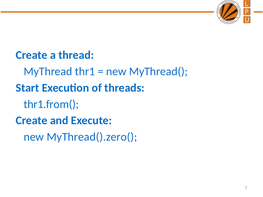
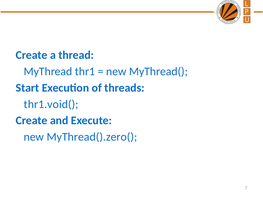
thr1.from(: thr1.from( -> thr1.void( (51, 104)
